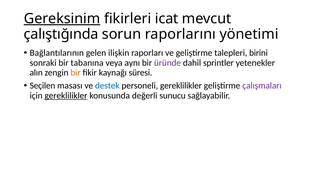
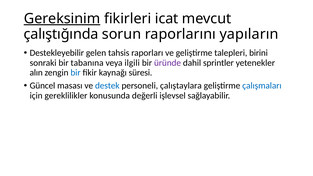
yönetimi: yönetimi -> yapıların (249, 34)
Bağlantılarının: Bağlantılarının -> Destekleyebilir (57, 53)
ilişkin: ilişkin -> tahsis (119, 53)
aynı: aynı -> ilgili (132, 63)
bir colour: orange -> blue (76, 73)
Seçilen: Seçilen -> Güncel (42, 86)
personeli gereklilikler: gereklilikler -> çalıştaylara (181, 86)
çalışmaları colour: purple -> blue (262, 86)
gereklilikler underline: present -> none (66, 96)
sunucu: sunucu -> işlevsel (173, 96)
